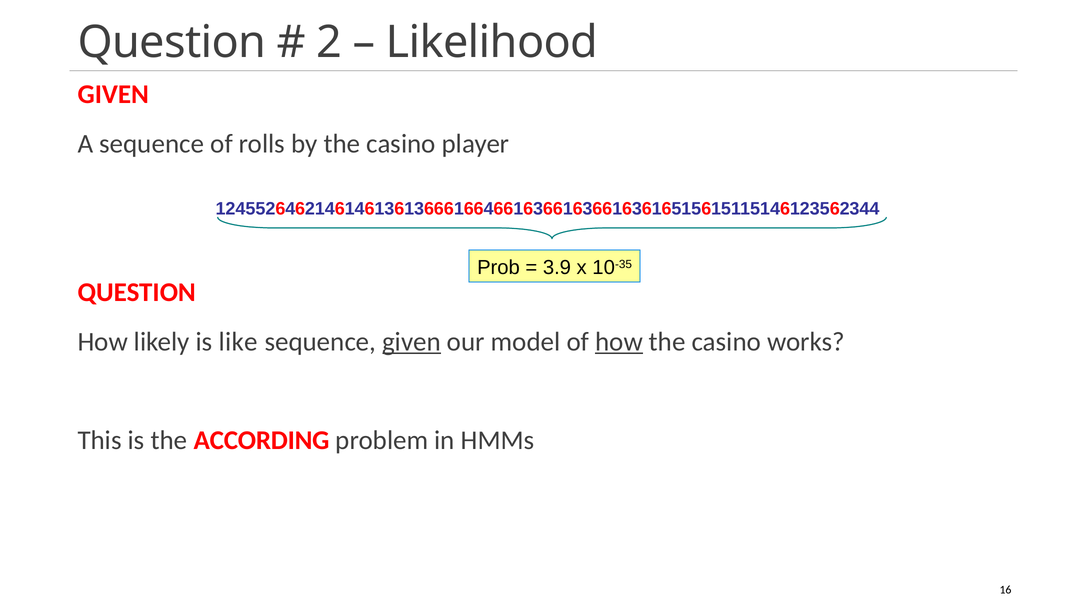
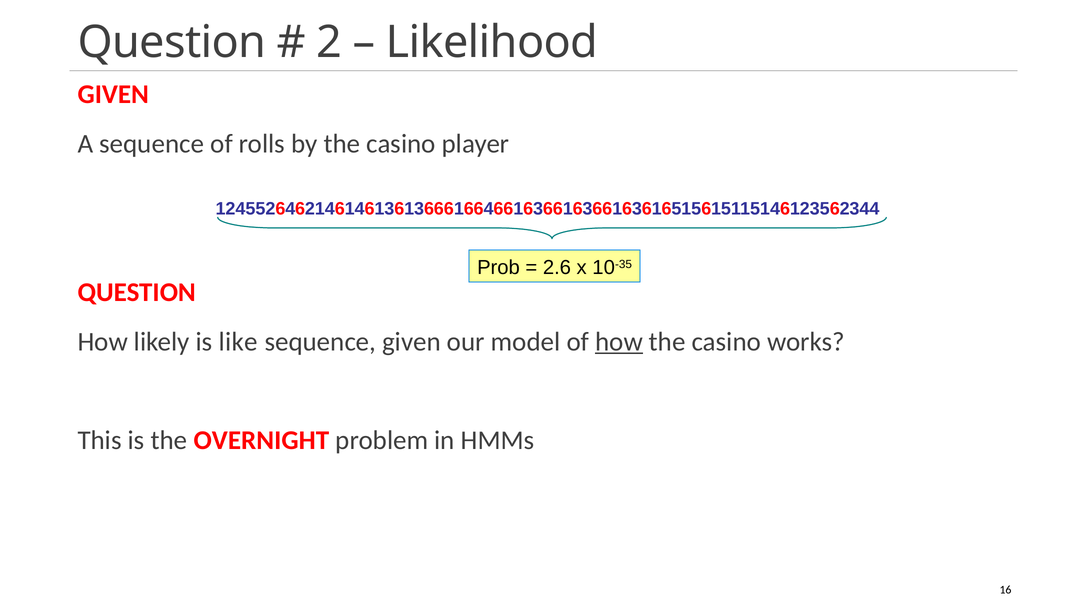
3.9: 3.9 -> 2.6 (557, 267)
given underline: present -> none (412, 342)
ACCORDING: ACCORDING -> OVERNIGHT (261, 441)
